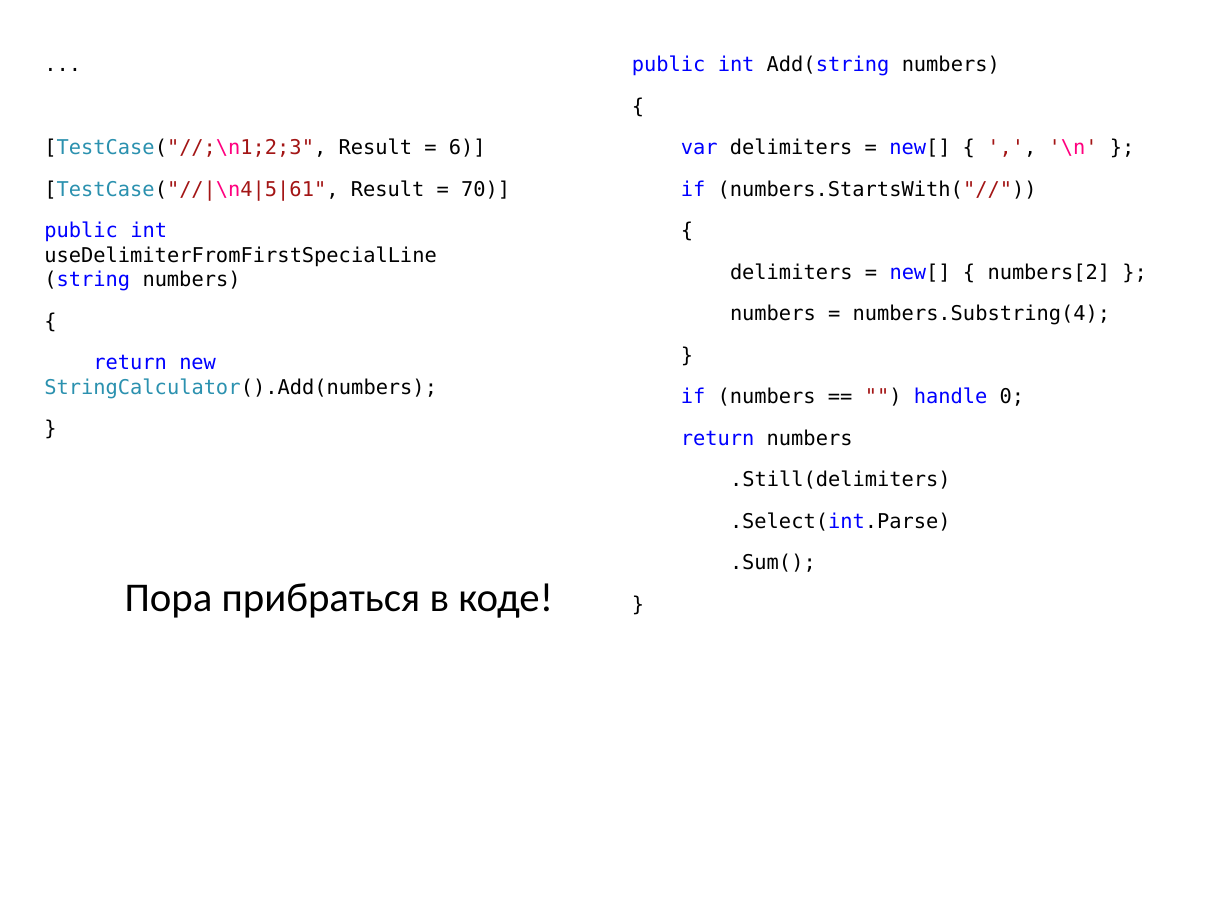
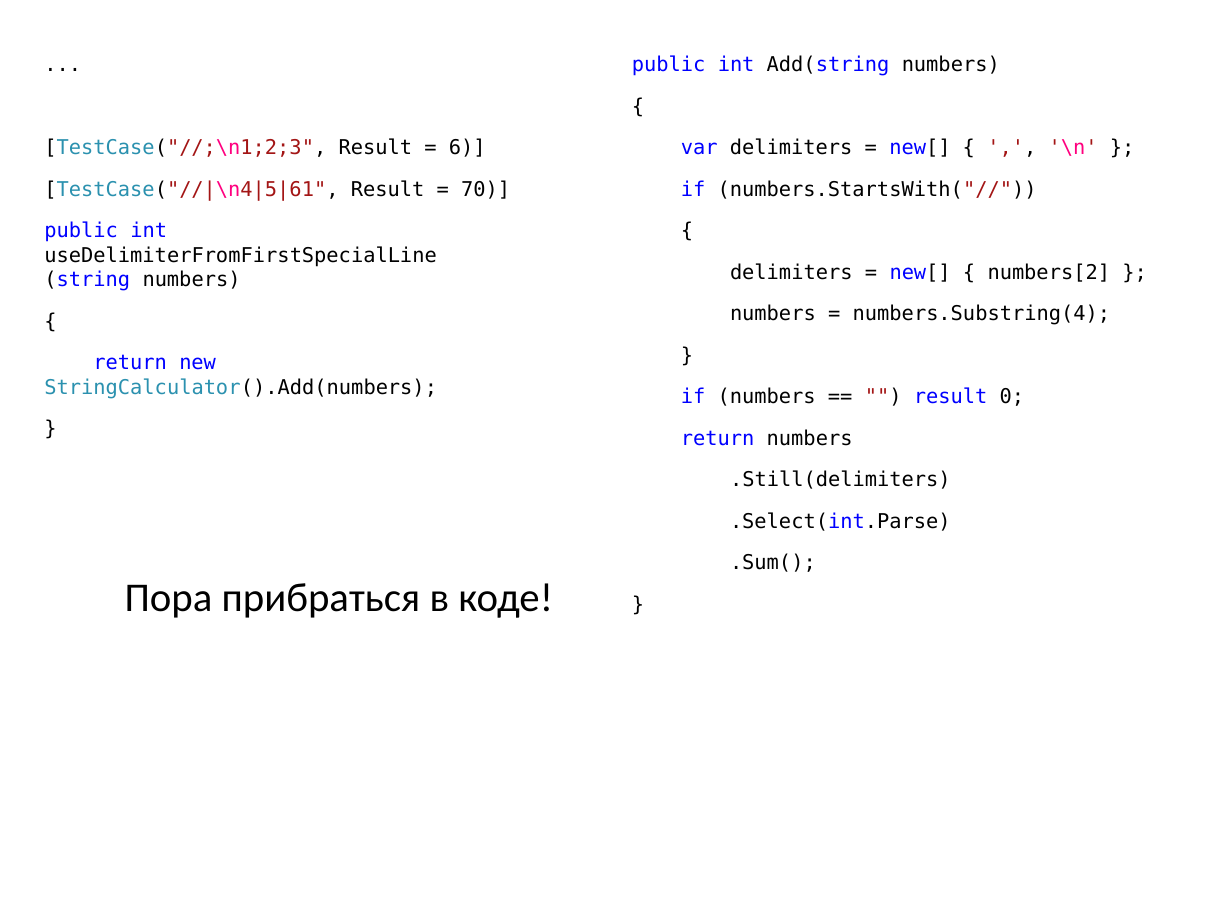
handle: handle -> result (951, 397)
